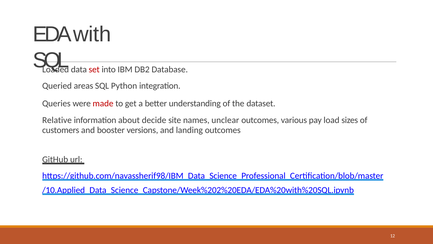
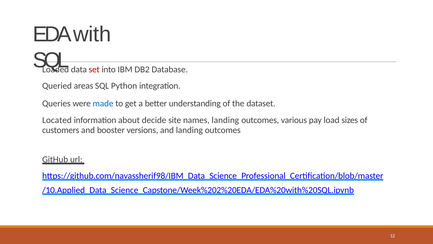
made colour: red -> blue (103, 103)
Relative: Relative -> Located (57, 120)
names unclear: unclear -> landing (225, 120)
